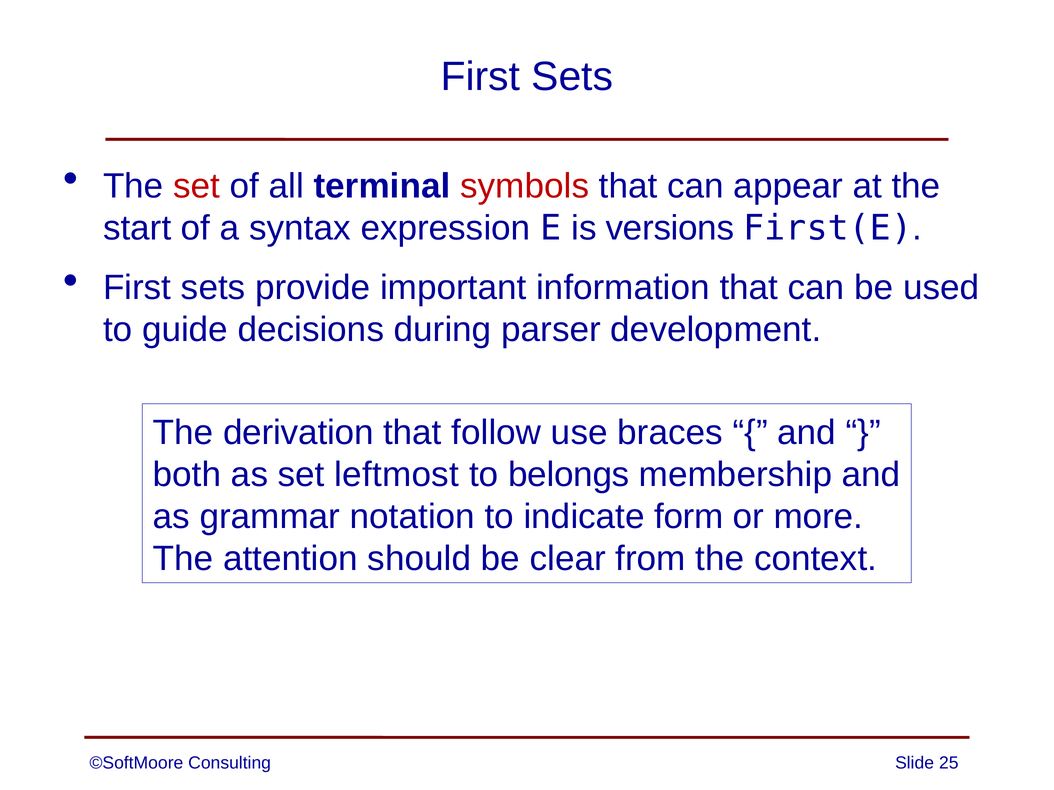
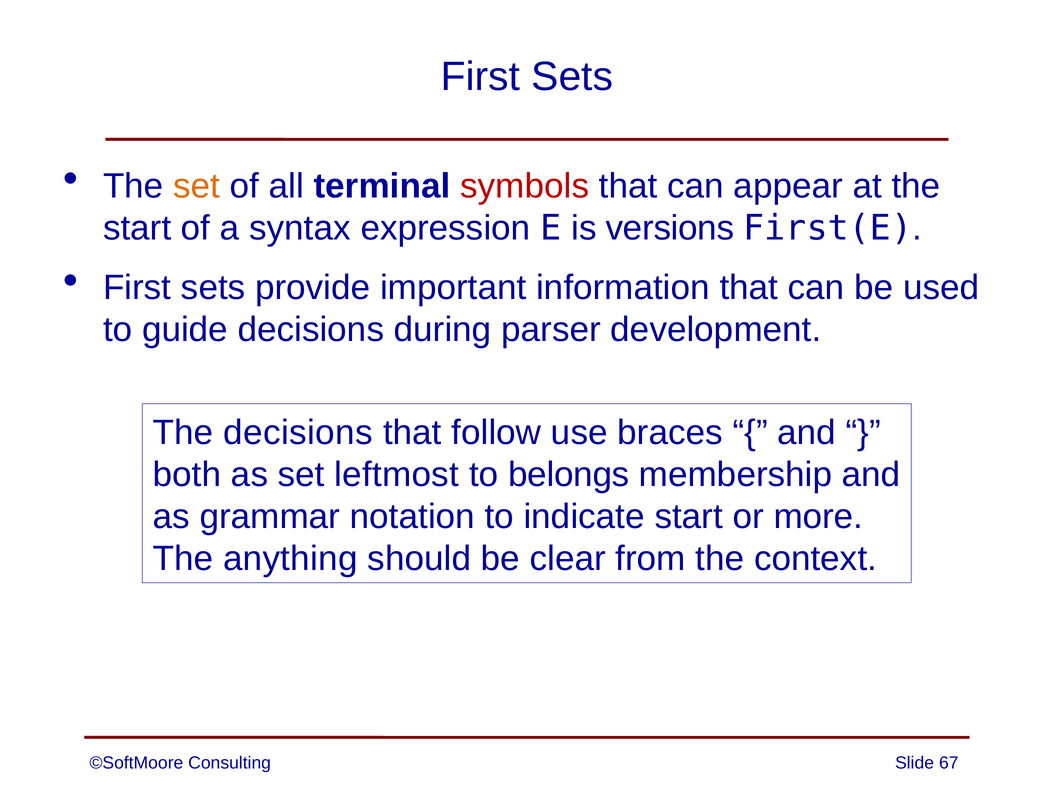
set colour: red -> orange (197, 186)
The derivation: derivation -> decisions (298, 433)
indicate form: form -> start (689, 517)
attention: attention -> anything (290, 559)
25: 25 -> 67 (949, 764)
